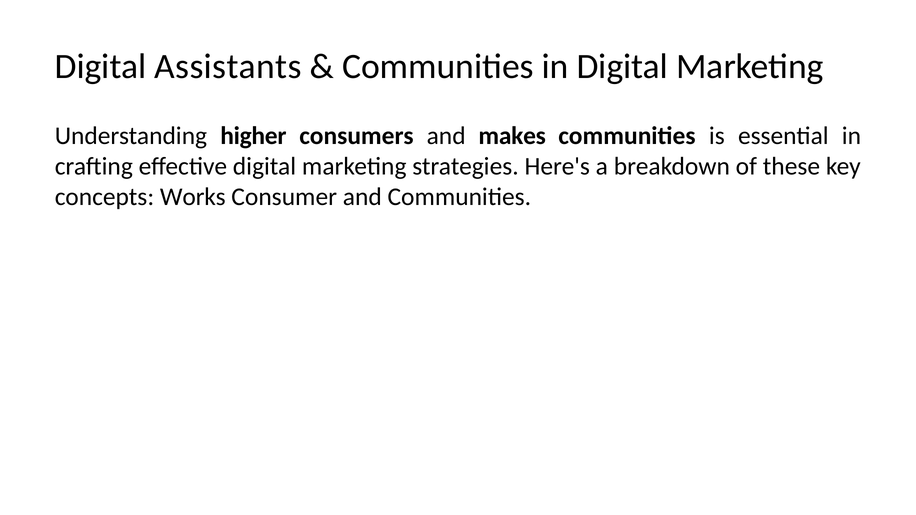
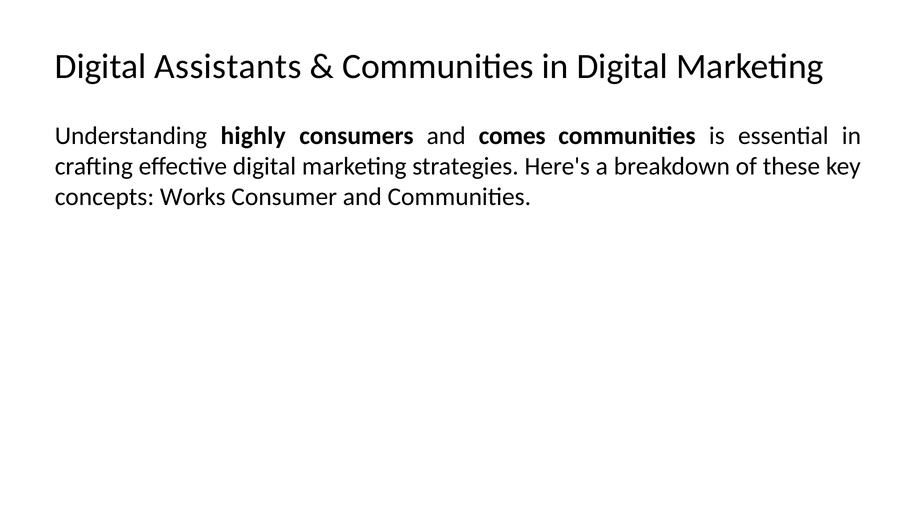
higher: higher -> highly (253, 136)
makes: makes -> comes (512, 136)
